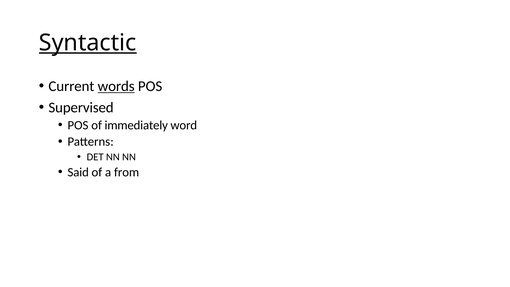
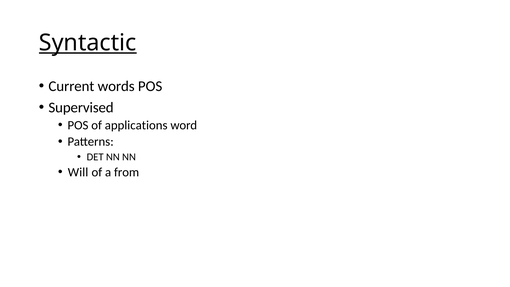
words underline: present -> none (116, 86)
immediately: immediately -> applications (136, 125)
Said: Said -> Will (78, 172)
